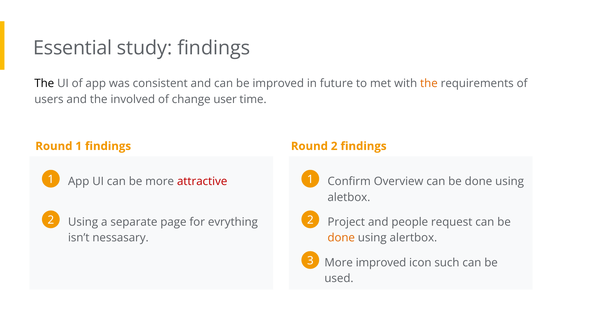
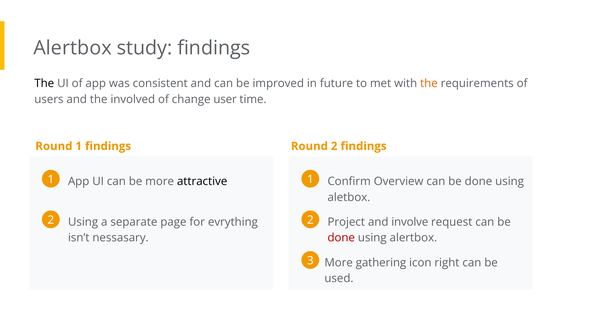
Essential: Essential -> Alertbox (73, 48)
attractive colour: red -> black (202, 181)
people: people -> involve (410, 222)
done colour: orange -> red (341, 238)
More improved: improved -> gathering (381, 263)
such: such -> right (447, 263)
